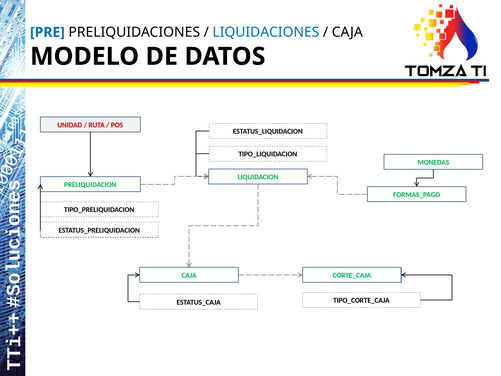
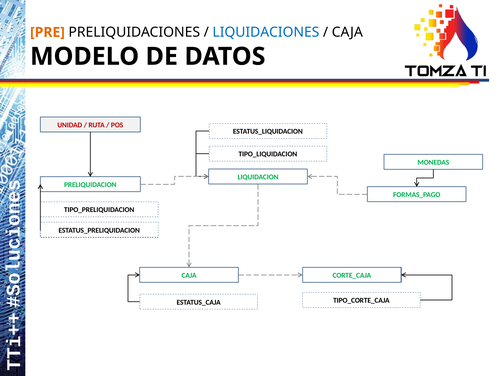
PRE colour: blue -> orange (47, 32)
